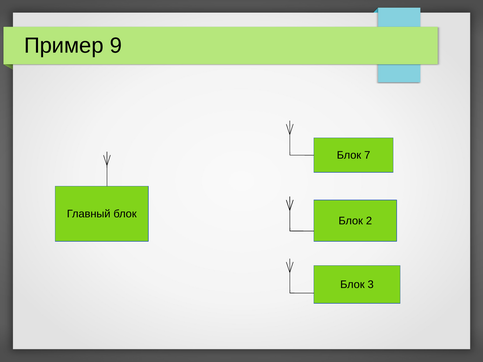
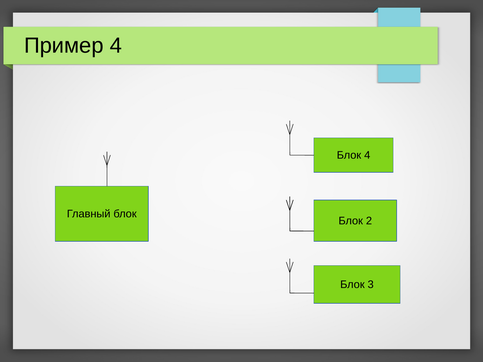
Пример 9: 9 -> 4 (116, 46)
Блок 7: 7 -> 4 (367, 155)
